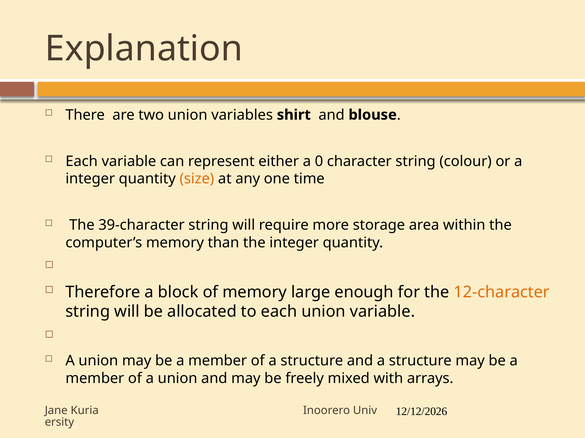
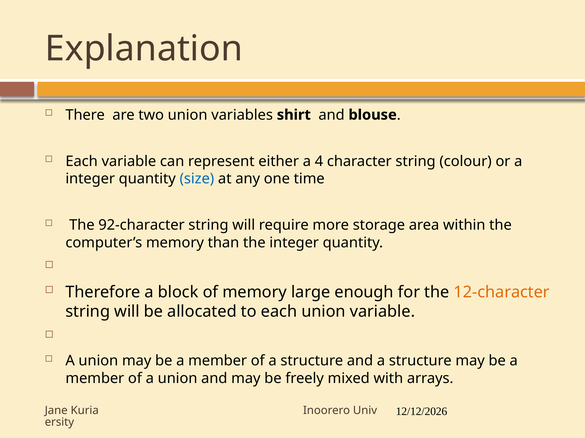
0: 0 -> 4 (319, 162)
size colour: orange -> blue (197, 179)
39-character: 39-character -> 92-character (142, 226)
